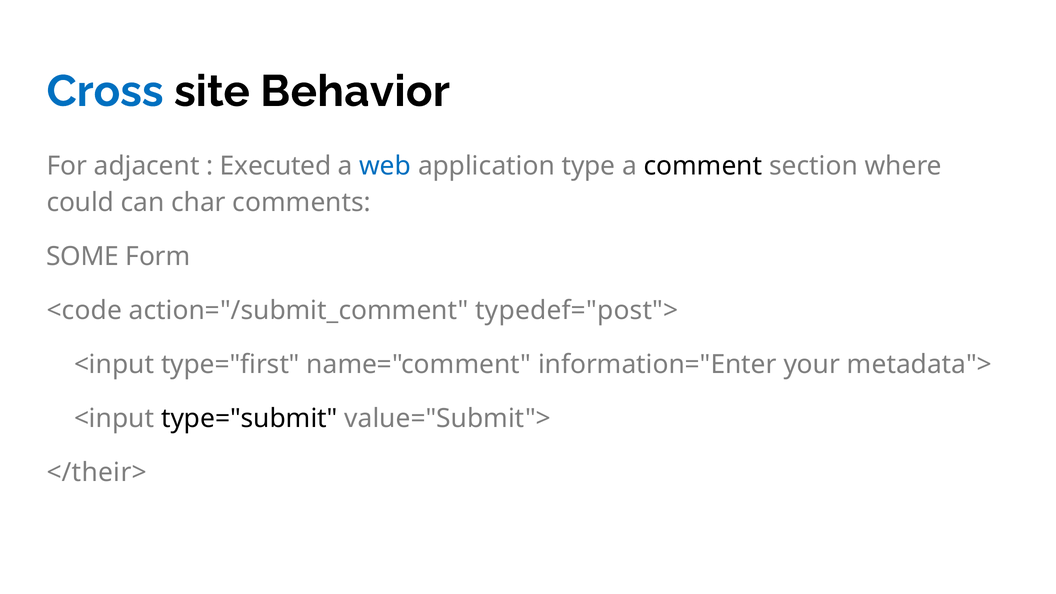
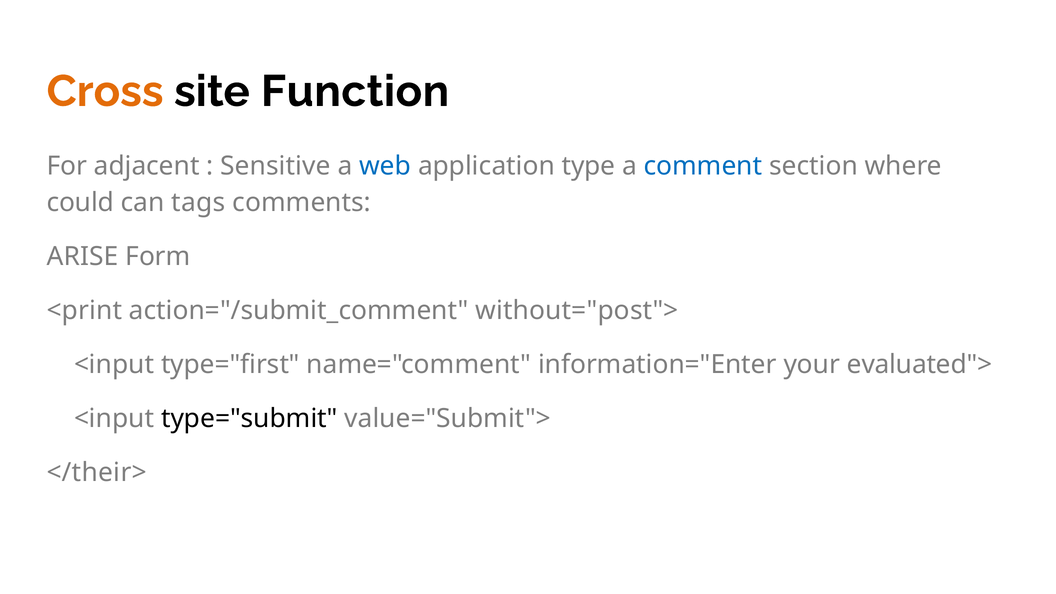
Cross colour: blue -> orange (105, 91)
Behavior: Behavior -> Function (355, 91)
Executed: Executed -> Sensitive (275, 166)
comment colour: black -> blue (703, 166)
char: char -> tags (198, 202)
SOME: SOME -> ARISE (82, 256)
<code: <code -> <print (84, 310)
typedef="post">: typedef="post"> -> without="post"> (577, 310)
metadata">: metadata"> -> evaluated"> (920, 365)
